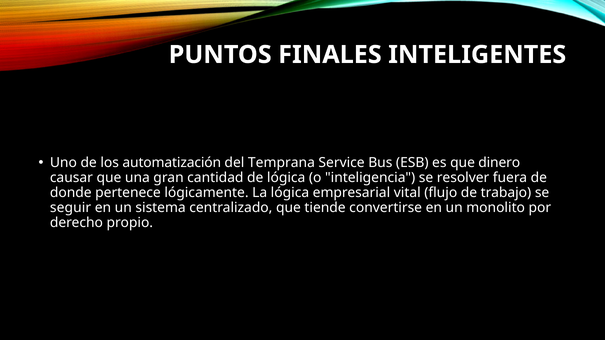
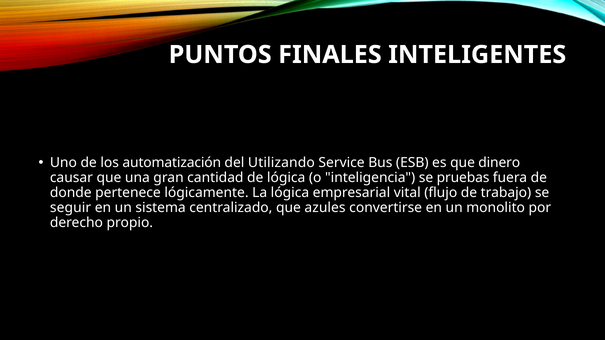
Temprana: Temprana -> Utilizando (281, 163)
resolver: resolver -> pruebas (463, 178)
tiende: tiende -> azules (325, 208)
